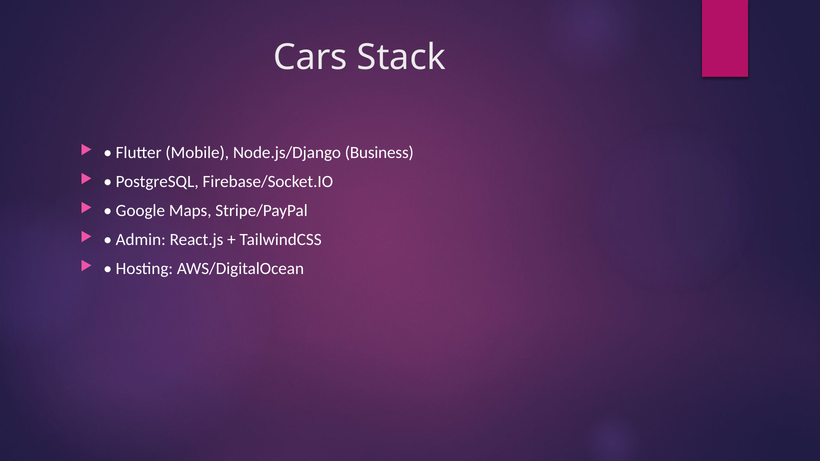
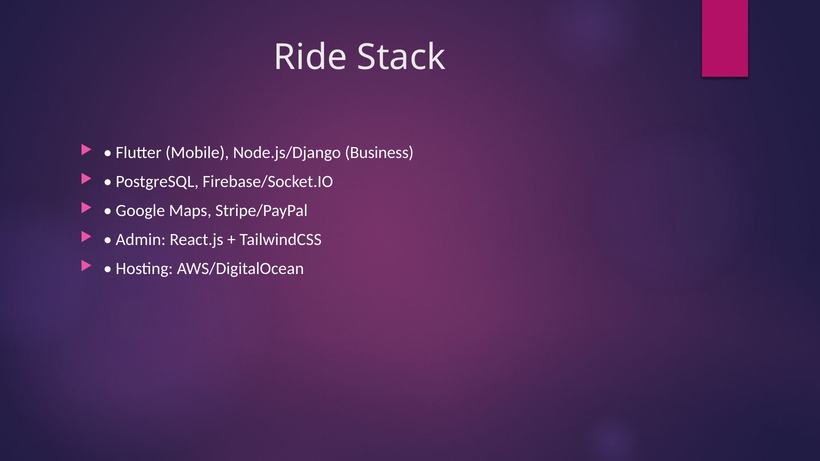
Cars: Cars -> Ride (310, 58)
